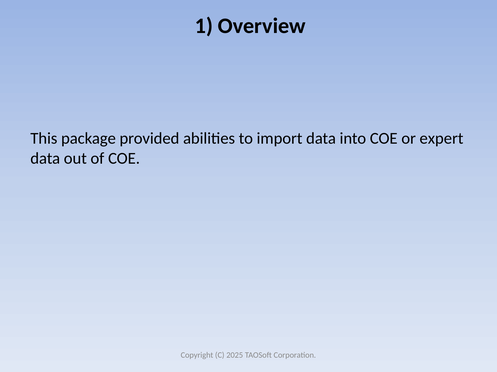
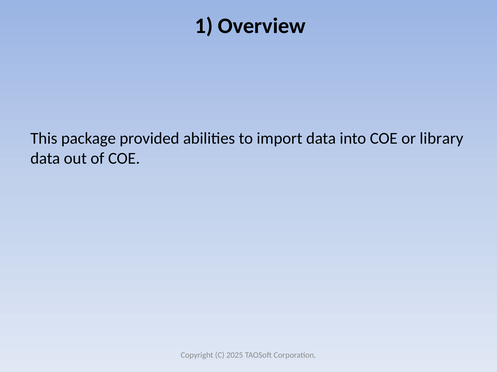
expert: expert -> library (441, 139)
